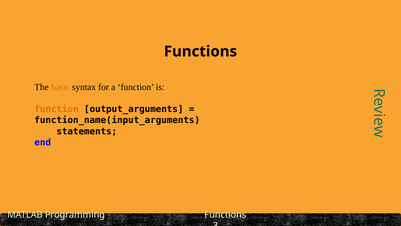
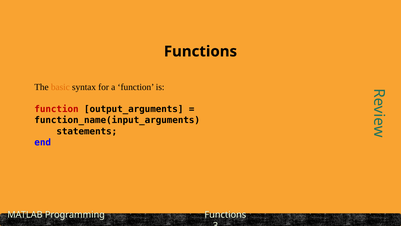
function colour: orange -> red (56, 109)
